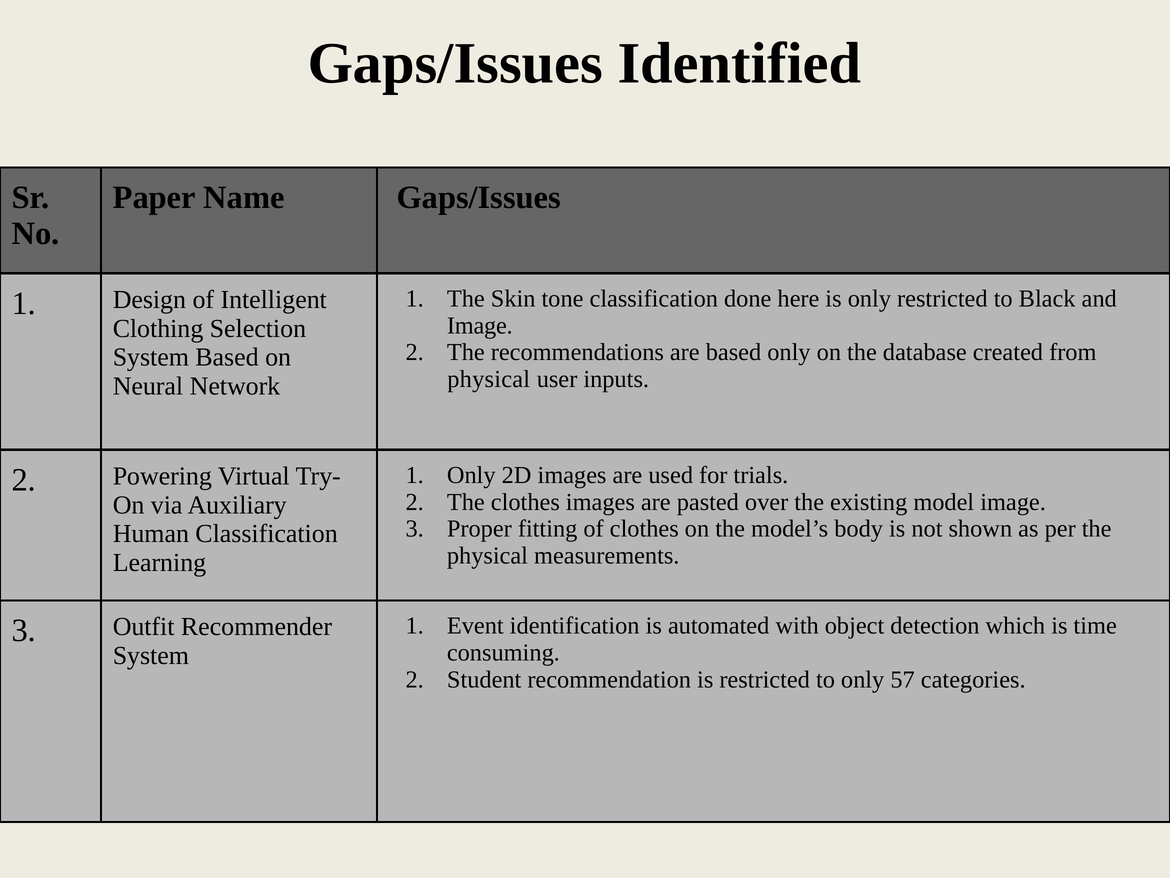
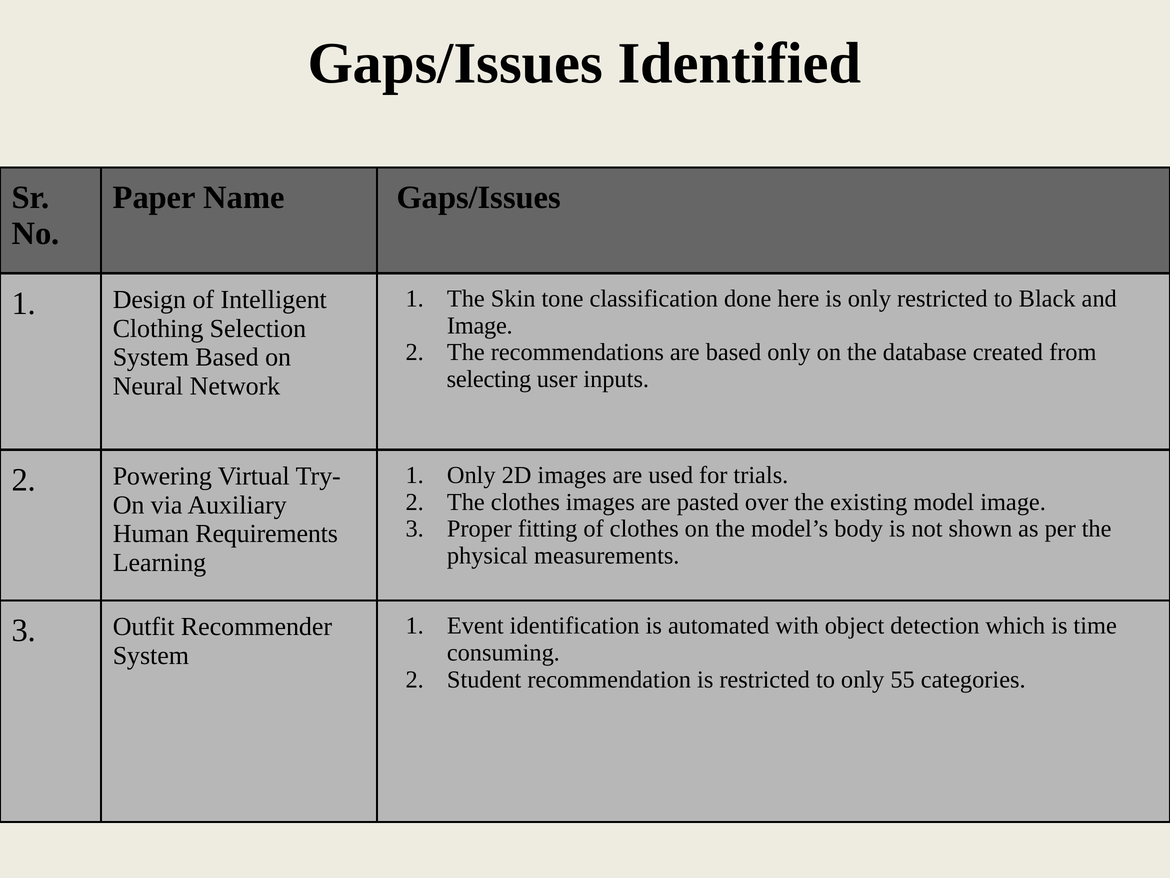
physical: physical -> selecting (489, 379)
Human Classification: Classification -> Requirements (267, 534)
57: 57 -> 55 (903, 679)
